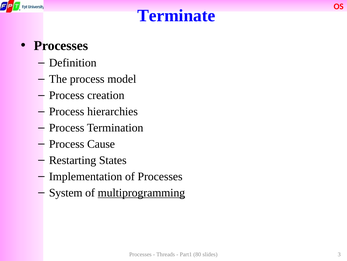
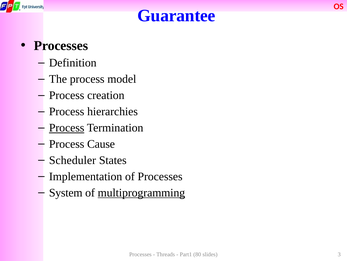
Terminate: Terminate -> Guarantee (176, 16)
Process underline: none -> present (67, 127)
Restarting: Restarting -> Scheduler (73, 160)
